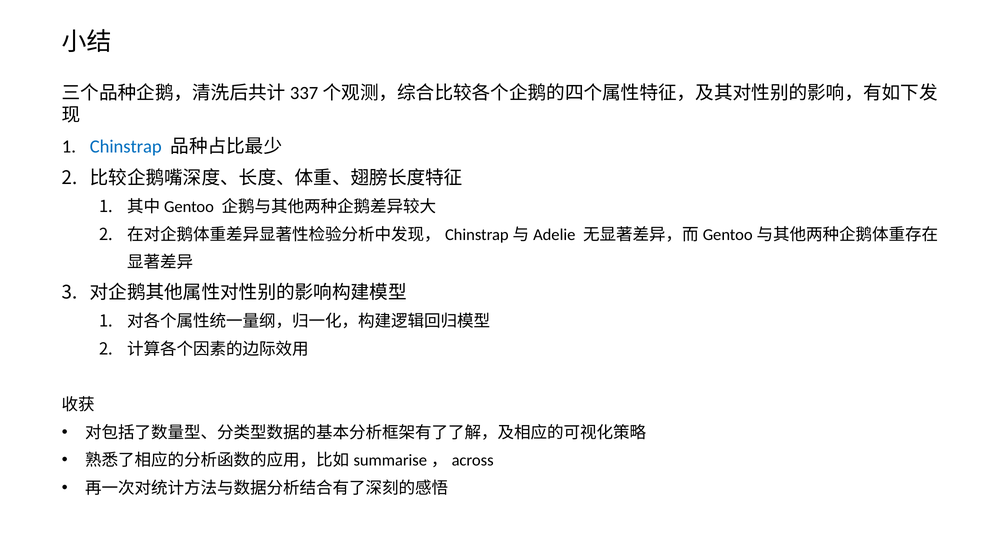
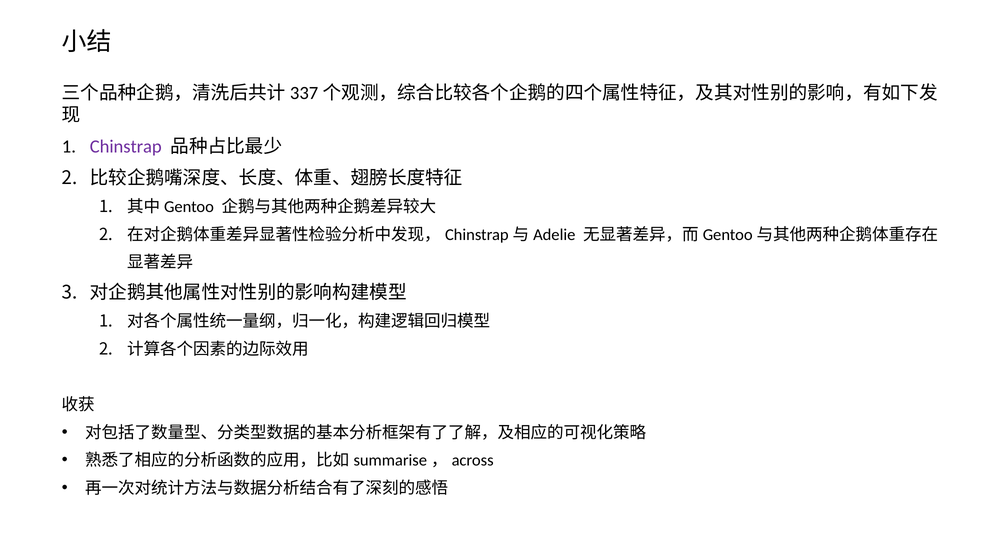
Chinstrap colour: blue -> purple (126, 147)
